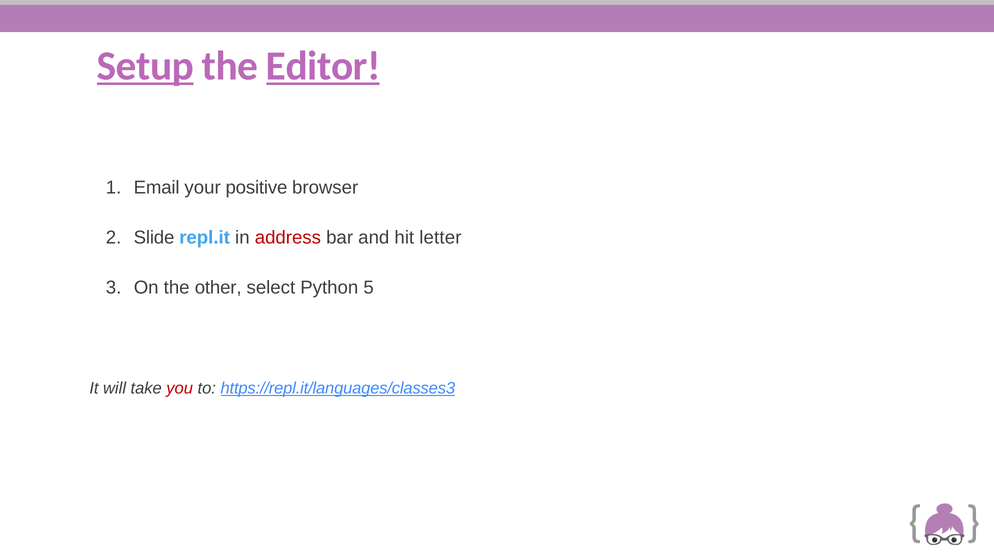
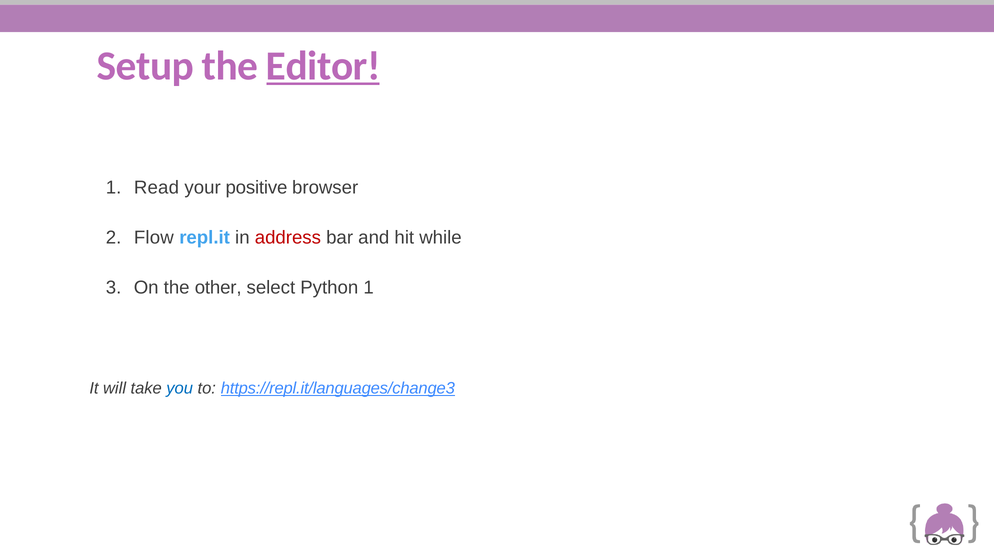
Setup underline: present -> none (145, 66)
Email: Email -> Read (156, 188)
Slide: Slide -> Flow (154, 238)
letter: letter -> while (440, 238)
Python 5: 5 -> 1 (369, 288)
you colour: red -> blue (180, 388)
https://repl.it/languages/classes3: https://repl.it/languages/classes3 -> https://repl.it/languages/change3 (338, 388)
